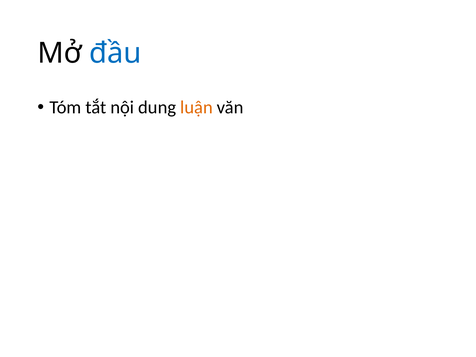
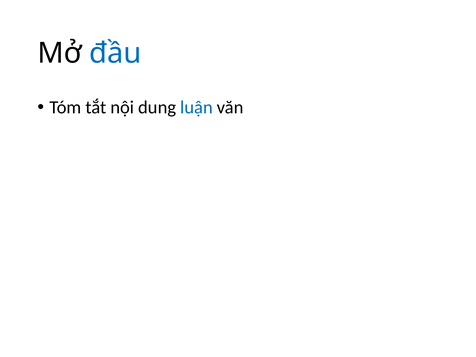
luận colour: orange -> blue (196, 107)
